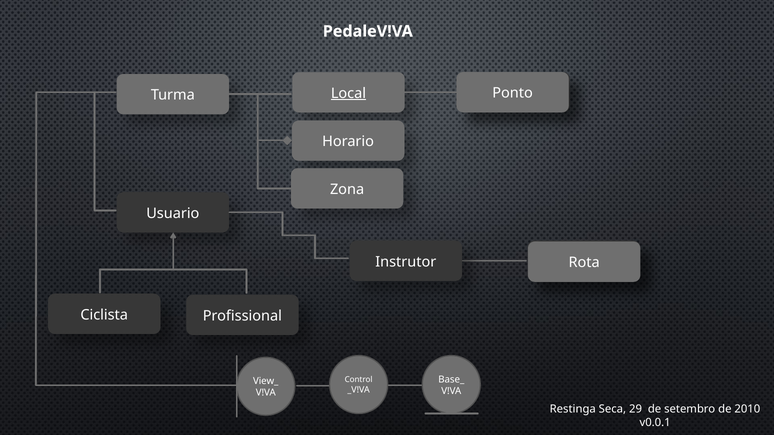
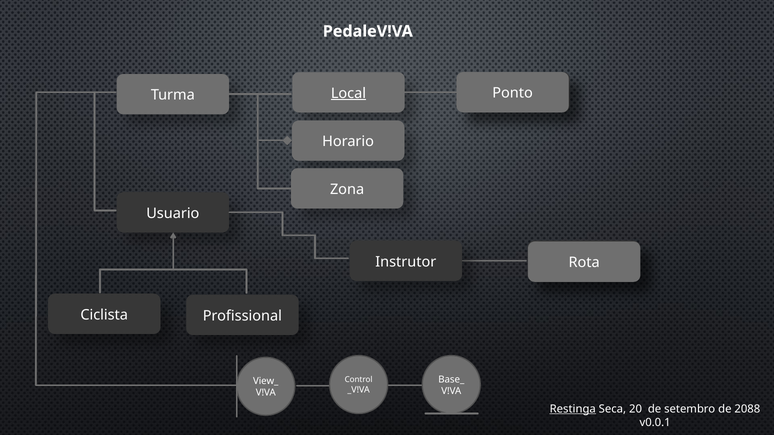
Restinga underline: none -> present (573, 409)
29: 29 -> 20 (636, 409)
2010: 2010 -> 2088 (747, 409)
